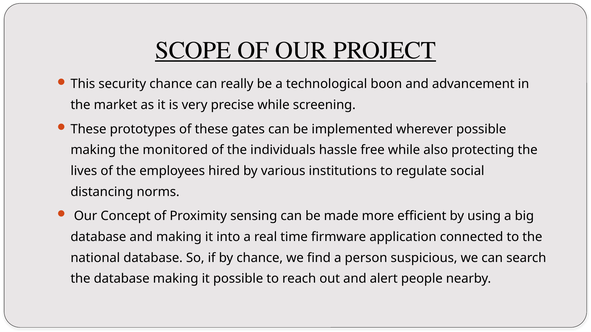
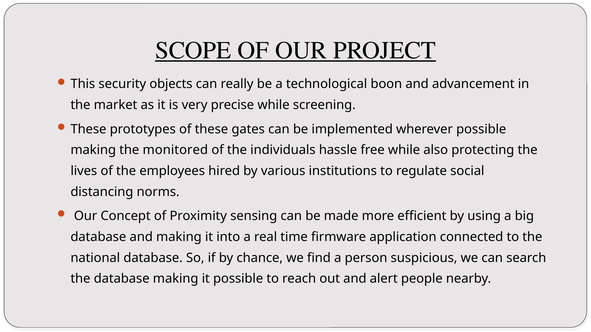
security chance: chance -> objects (171, 84)
